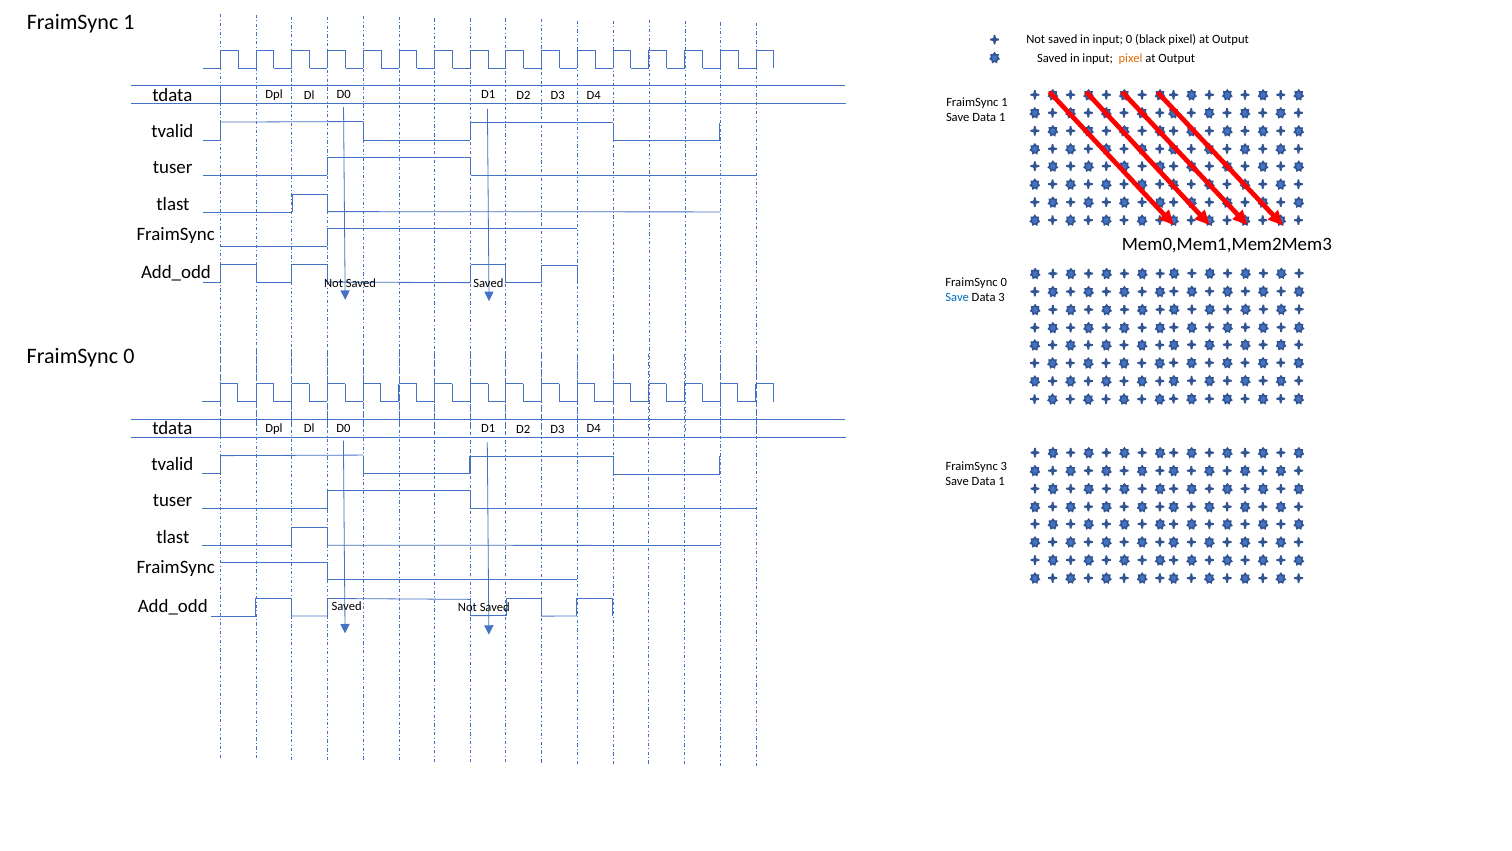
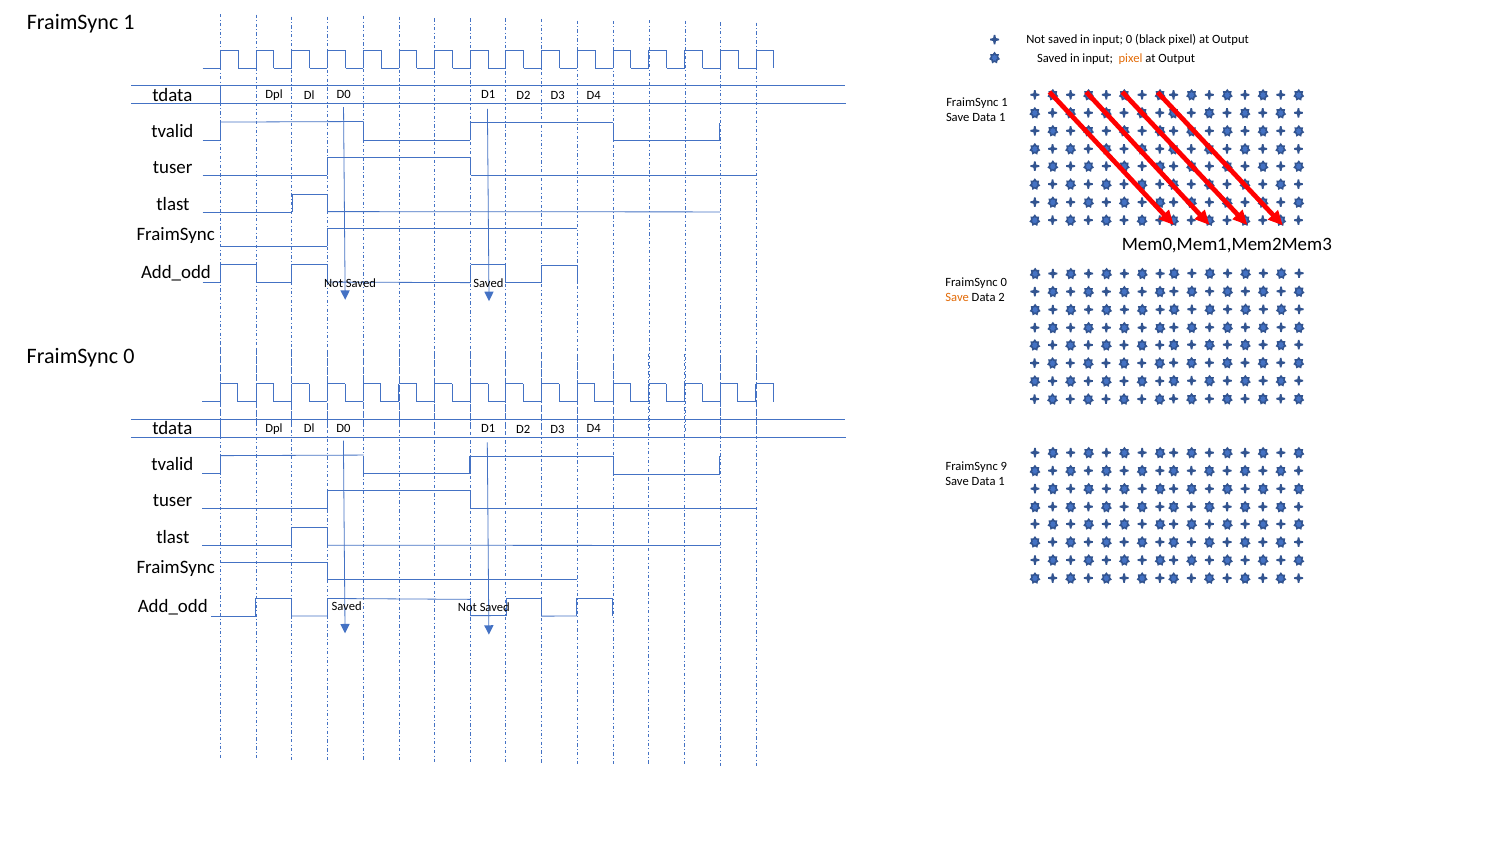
Save colour: blue -> orange (957, 298)
Data 3: 3 -> 2 (1002, 298)
FraimSync 3: 3 -> 9 (1004, 466)
